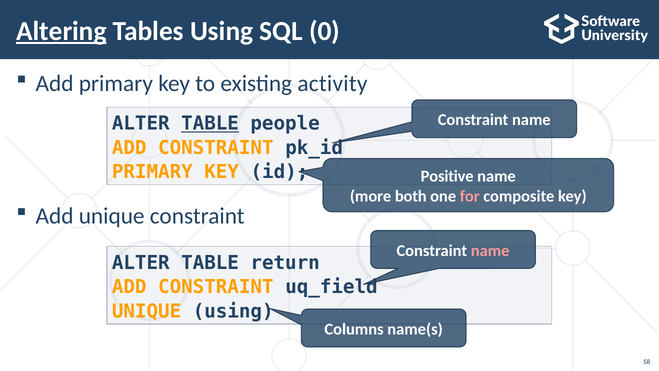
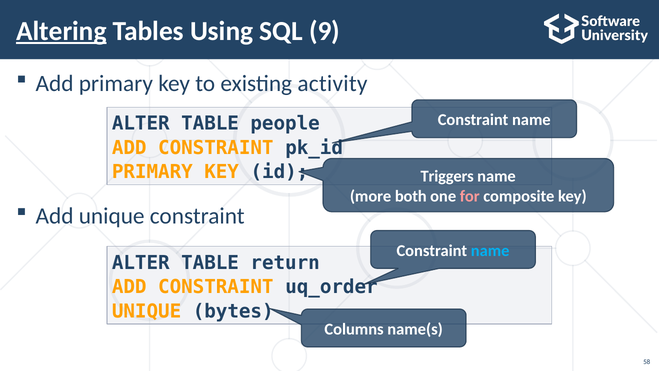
0: 0 -> 9 (324, 31)
TABLE underline: present -> none (210, 124)
Positive: Positive -> Triggers (447, 176)
name colour: pink -> light blue (490, 250)
uq_field: uq_field -> uq_order (331, 287)
UNIQUE using: using -> bytes (233, 311)
